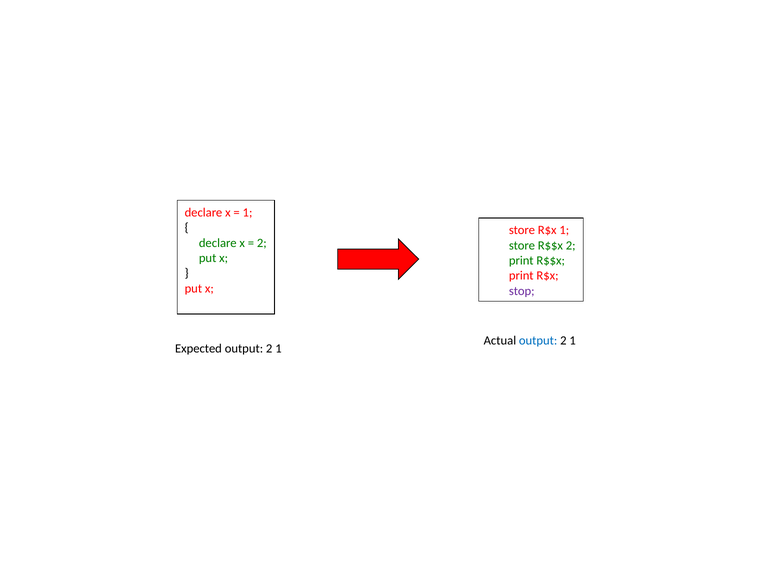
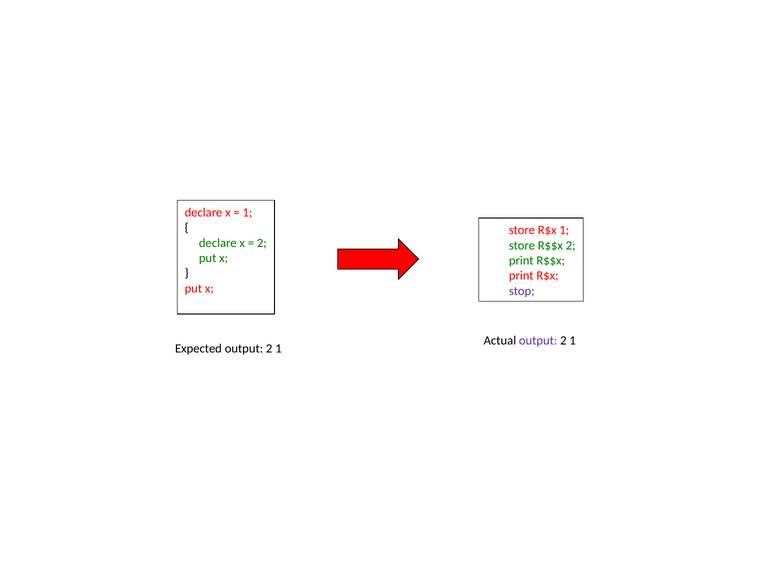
output colour: blue -> purple (538, 341)
